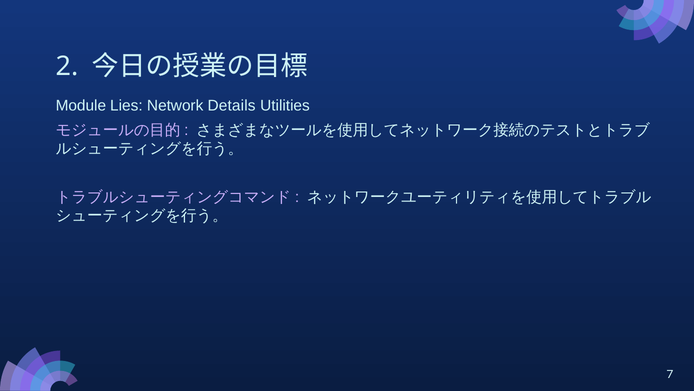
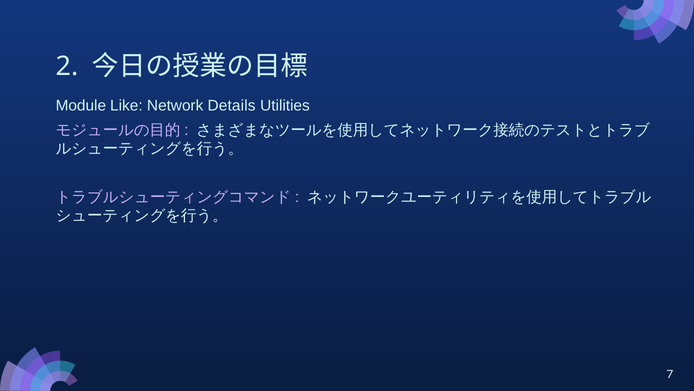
Lies: Lies -> Like (126, 105)
